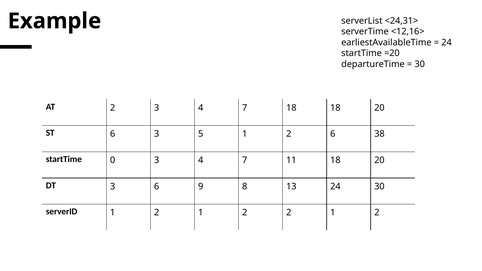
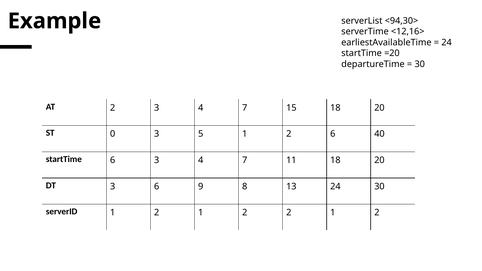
<24,31>: <24,31> -> <94,30> (401, 21)
7 18: 18 -> 15 (291, 108)
ST 6: 6 -> 0 (113, 134)
38: 38 -> 40 (379, 134)
startTime 0: 0 -> 6 (113, 160)
